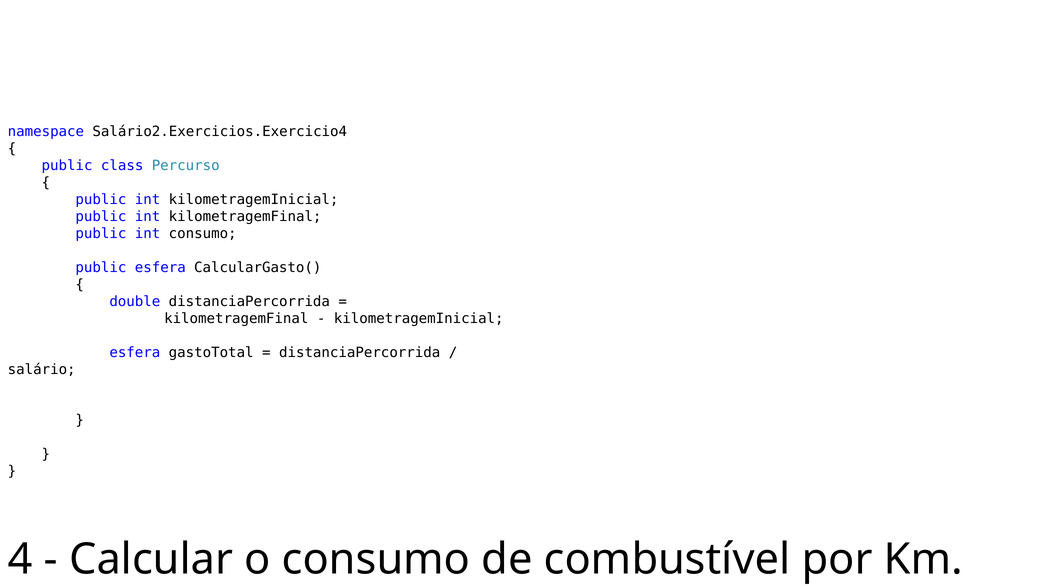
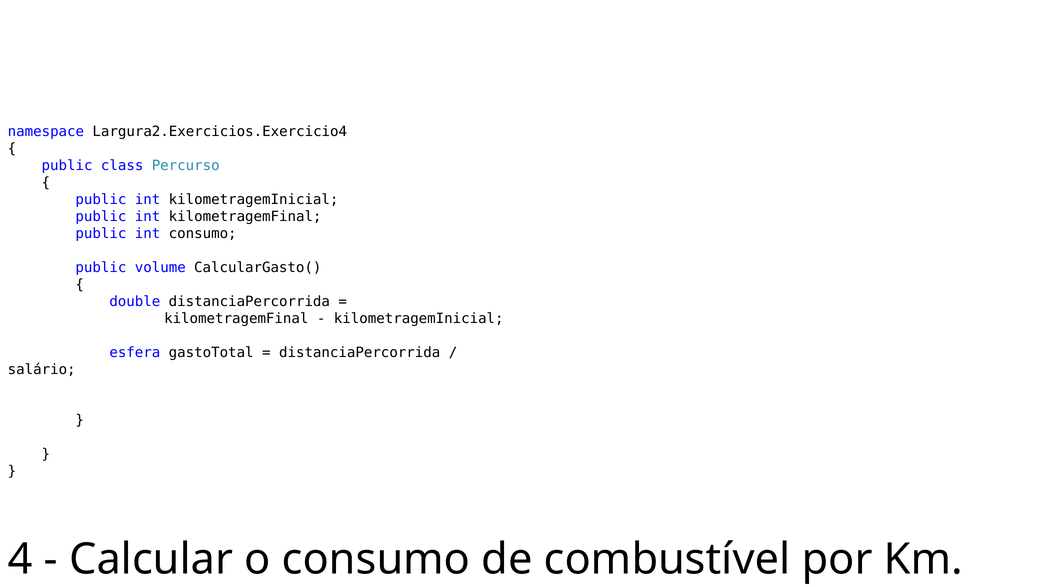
Salário2.Exercicios.Exercicio4: Salário2.Exercicios.Exercicio4 -> Largura2.Exercicios.Exercicio4 (220, 132)
public esfera: esfera -> volume (160, 267)
